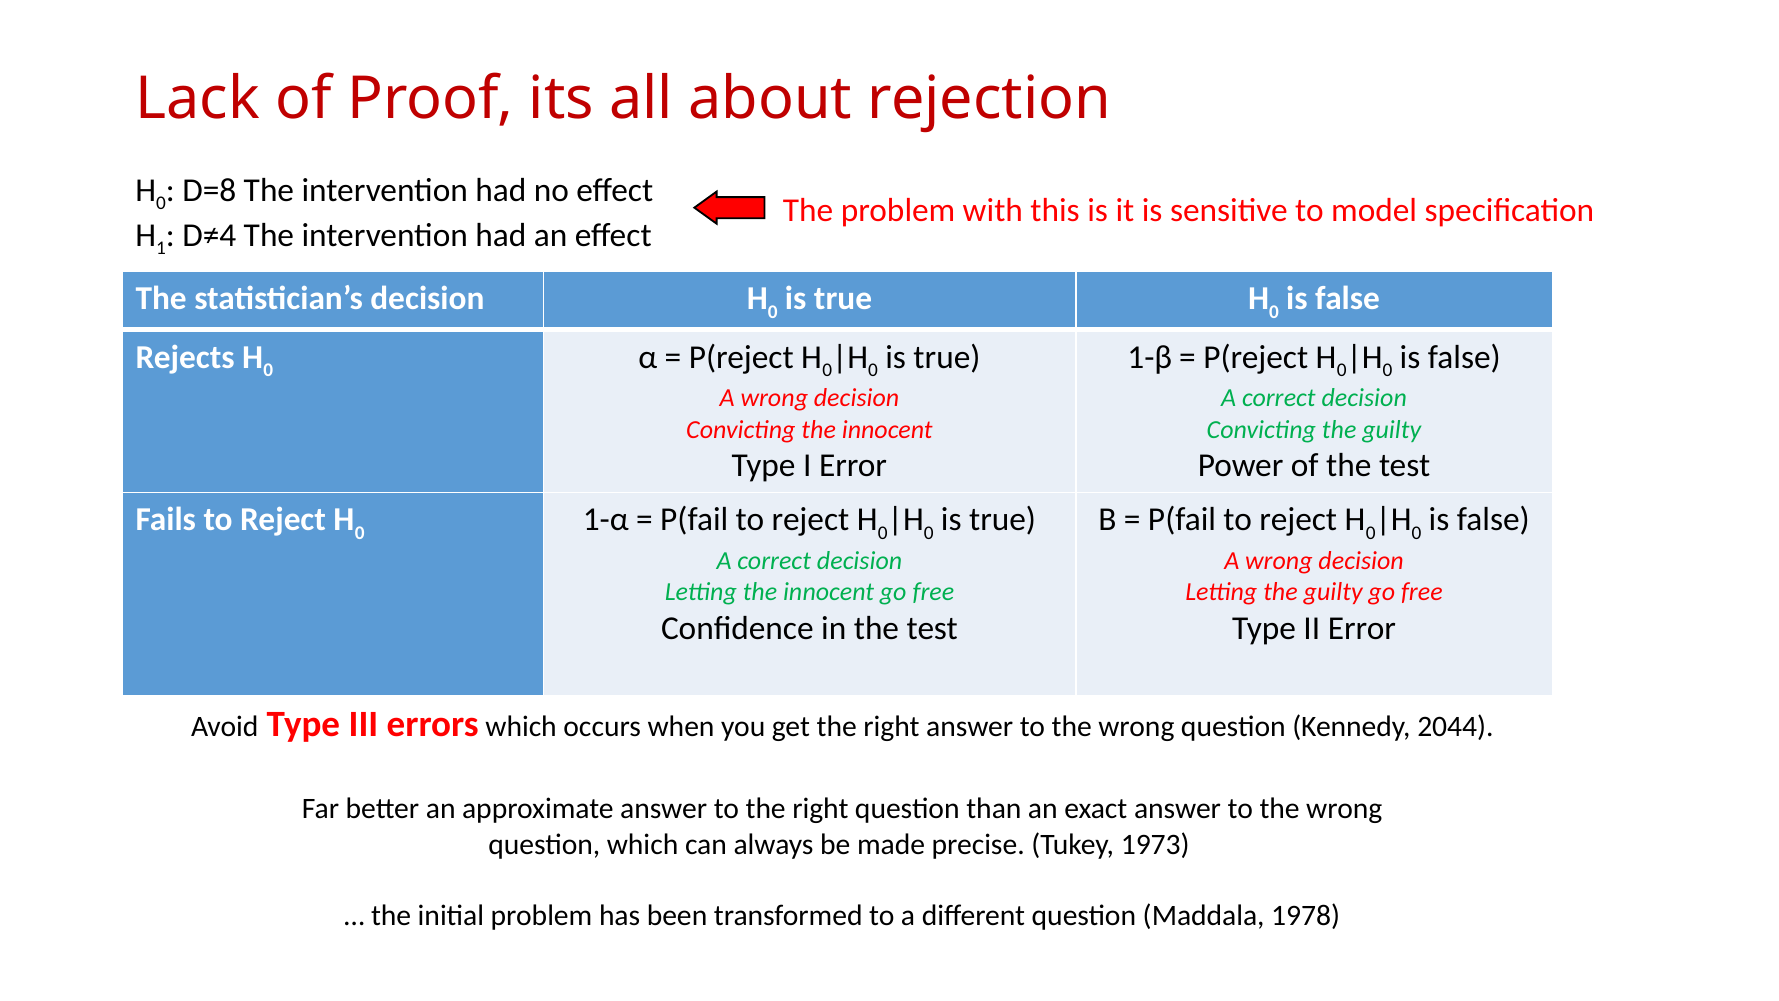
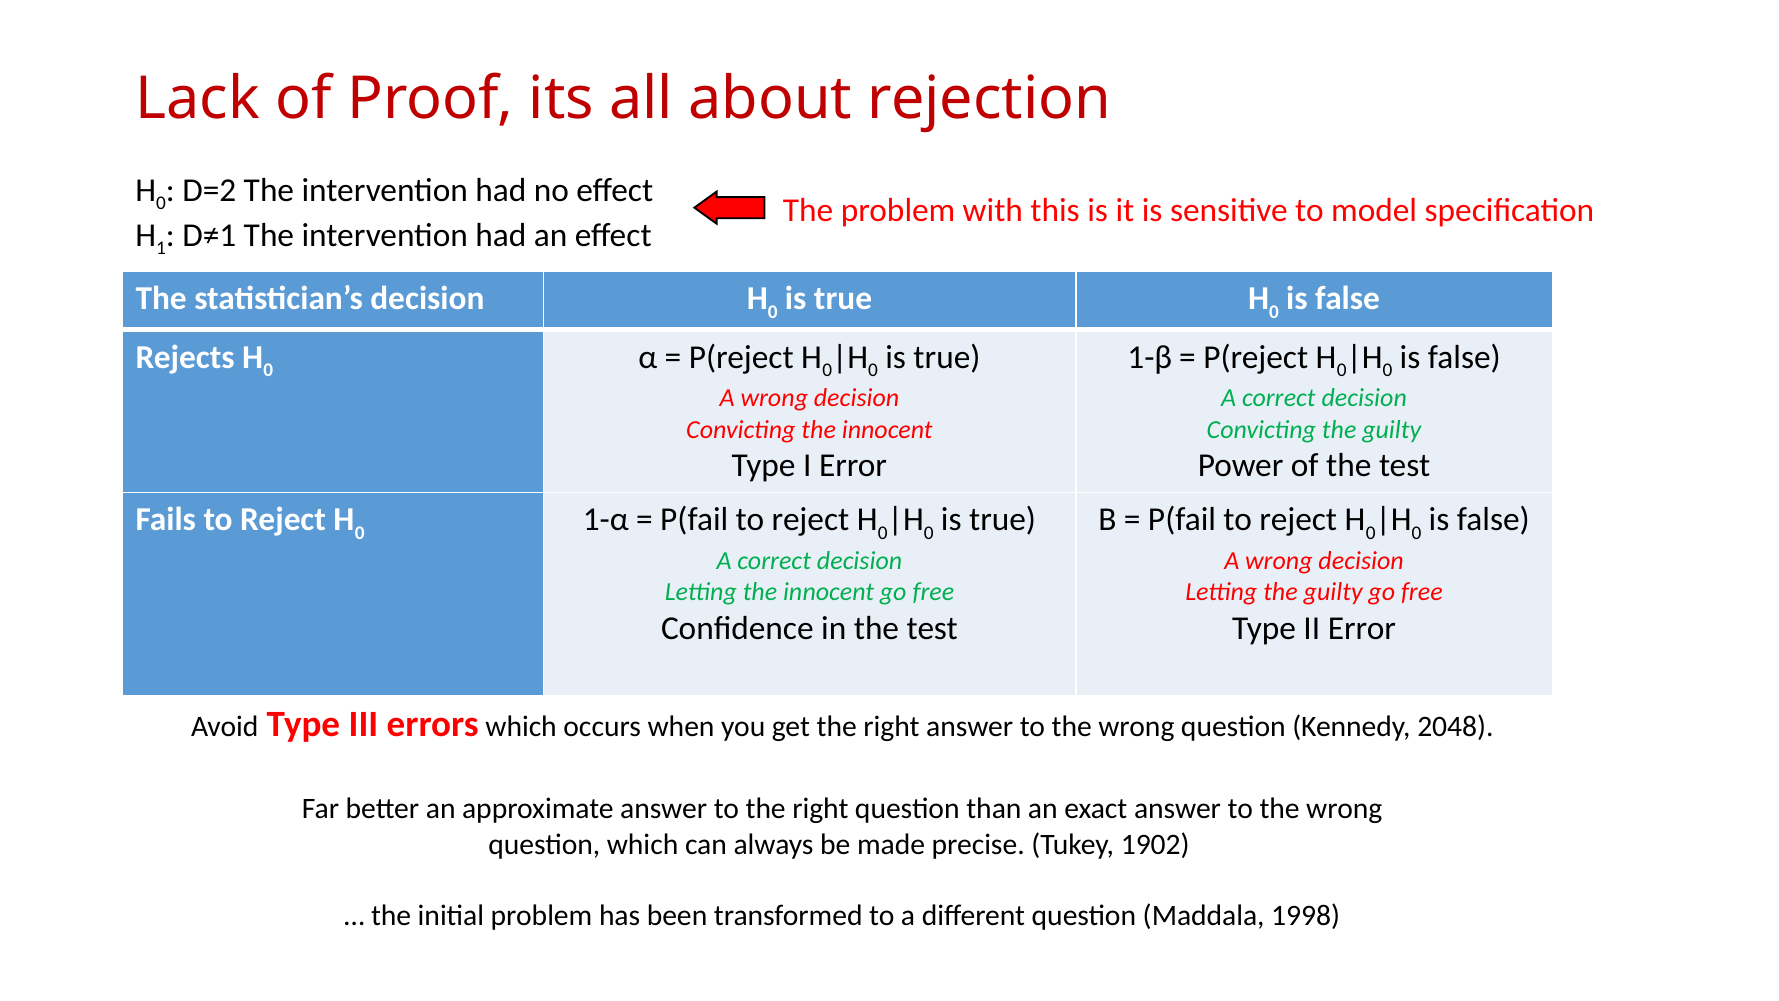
D=8: D=8 -> D=2 (209, 190)
D≠4: D≠4 -> D≠1 (209, 236)
2044: 2044 -> 2048 (1455, 726)
1973: 1973 -> 1902 (1155, 844)
1978: 1978 -> 1998 (1306, 915)
